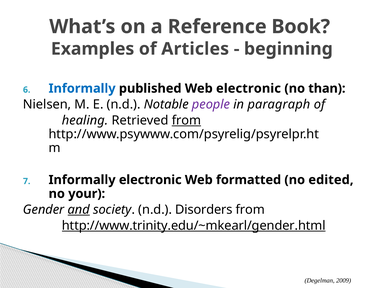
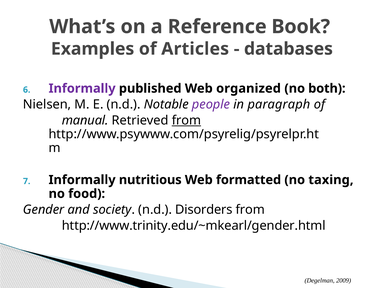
beginning: beginning -> databases (288, 49)
Informally colour: blue -> purple (82, 88)
Web electronic: electronic -> organized (248, 88)
than: than -> both (327, 88)
healing: healing -> manual (85, 120)
Informally electronic: electronic -> nutritious (150, 180)
edited: edited -> taxing (331, 180)
your: your -> food (87, 194)
and underline: present -> none (79, 210)
http://www.trinity.edu/~mkearl/gender.html underline: present -> none (194, 226)
